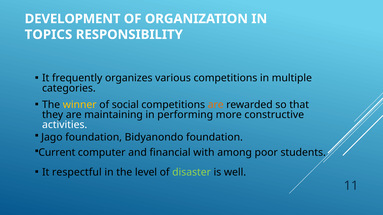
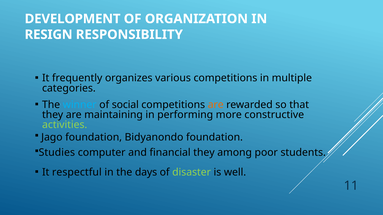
TOPICS: TOPICS -> RESIGN (49, 35)
winner colour: yellow -> light blue (80, 105)
activities colour: white -> light green (65, 125)
Current: Current -> Studies (57, 153)
financial with: with -> they (204, 153)
level: level -> days (146, 173)
